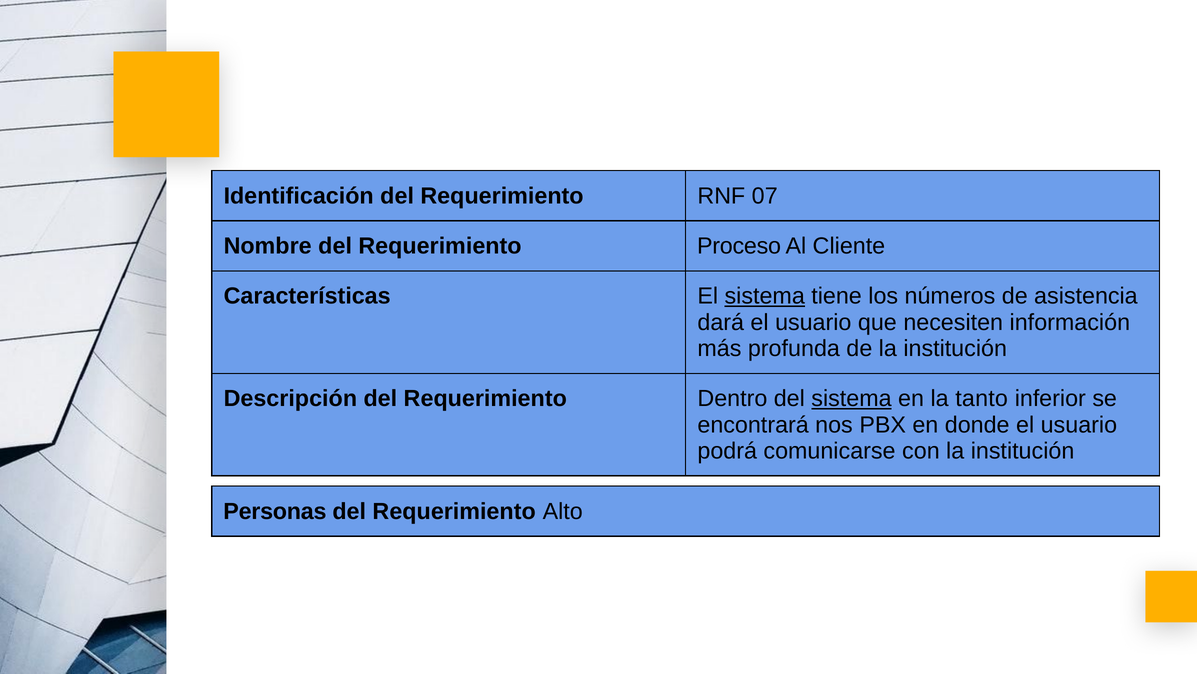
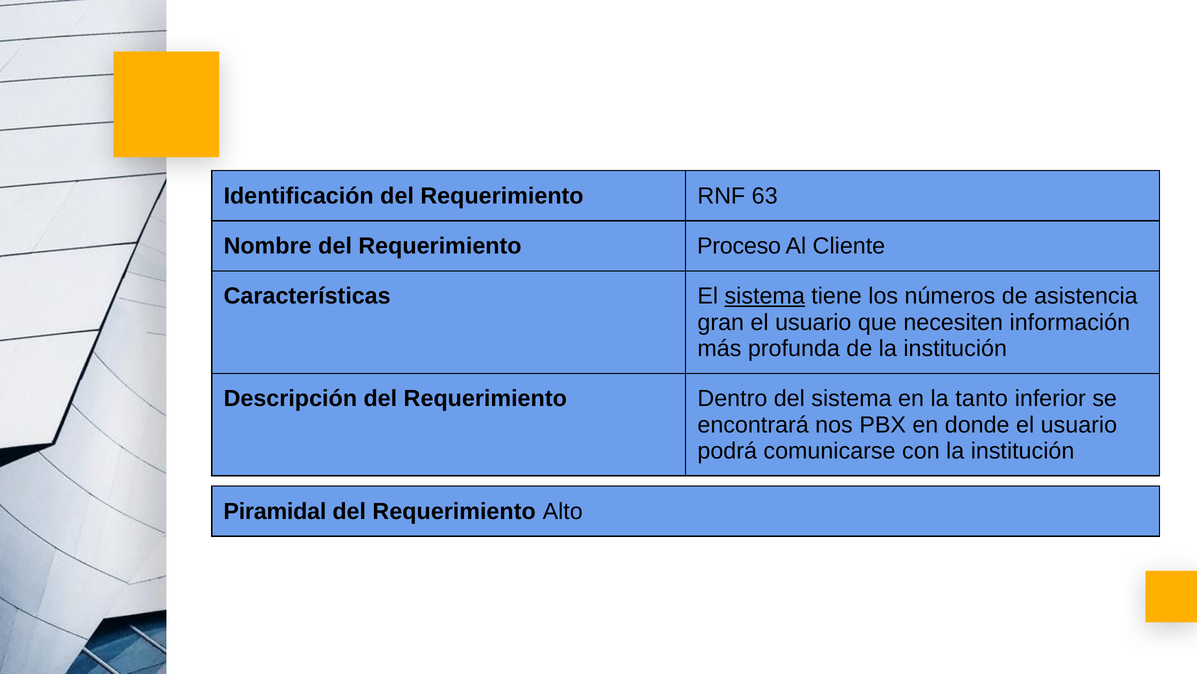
07: 07 -> 63 (765, 196)
dará: dará -> gran (721, 322)
sistema underline: present -> none (852, 398)
Personas: Personas -> Piramidal (275, 511)
